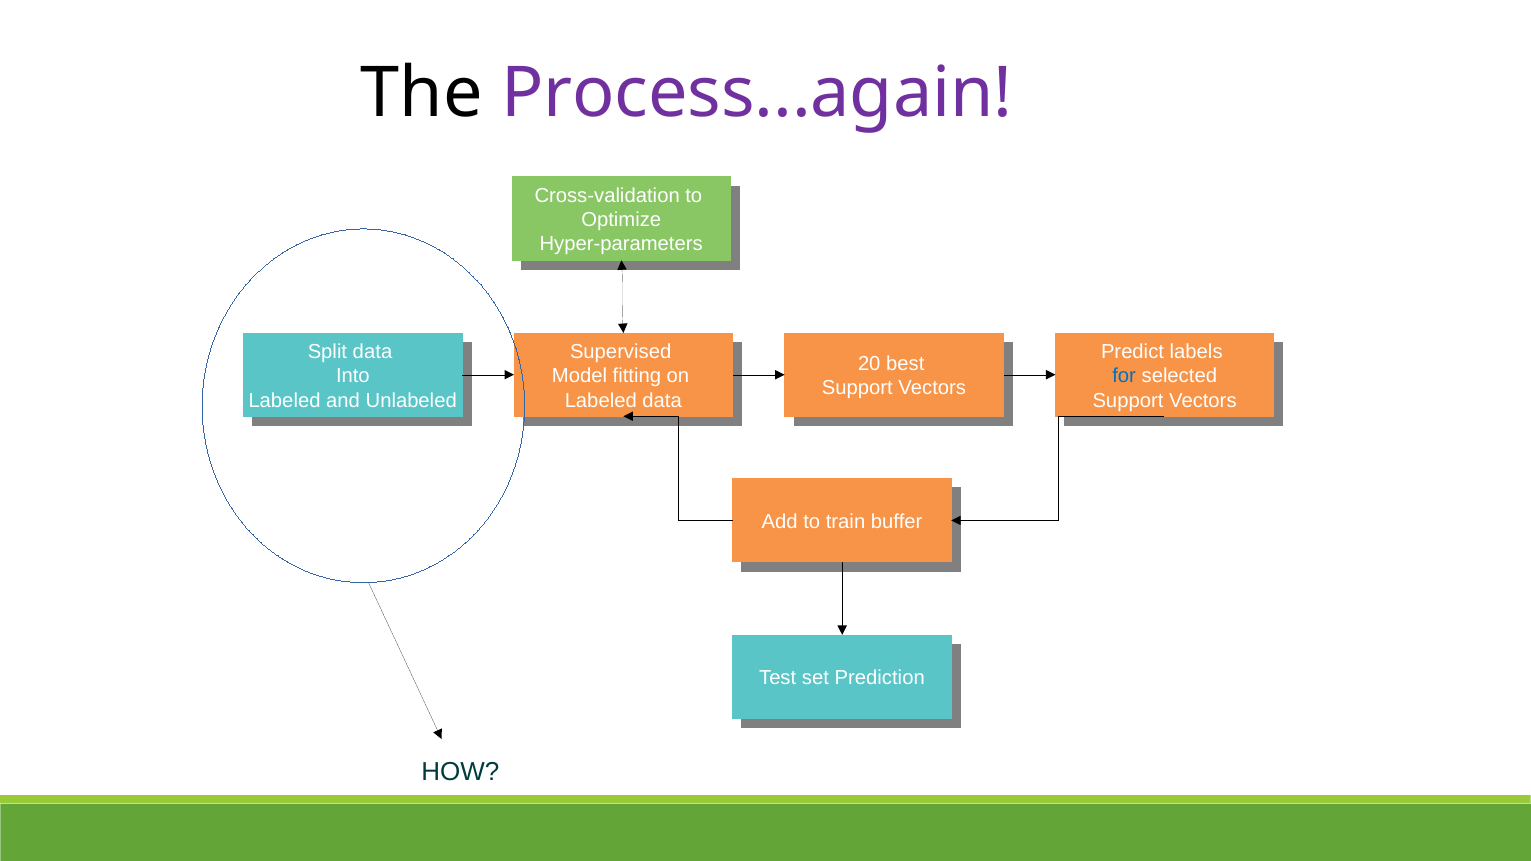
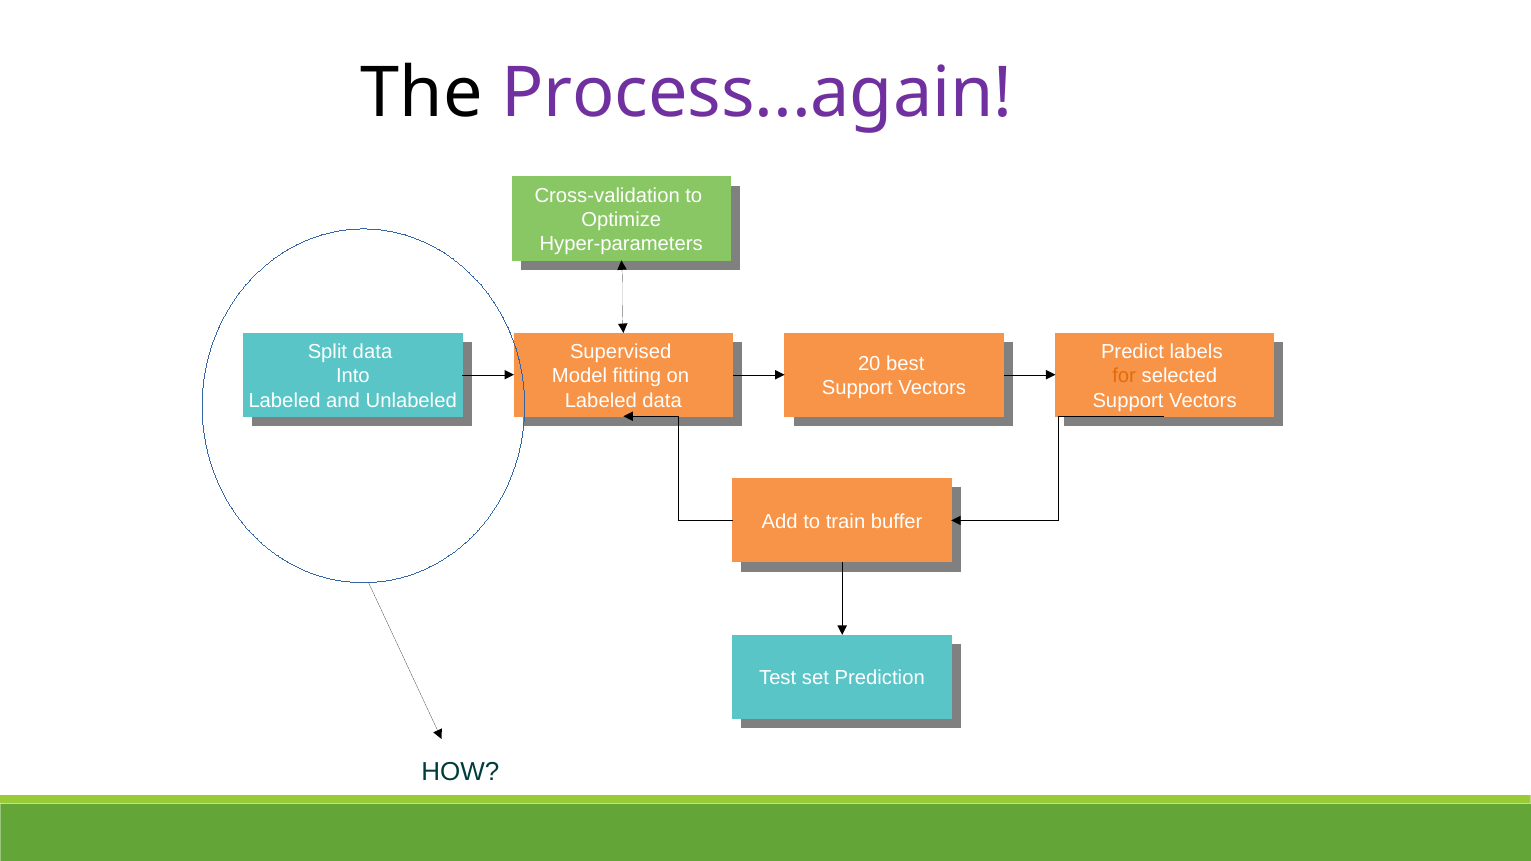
for colour: blue -> orange (1124, 376)
